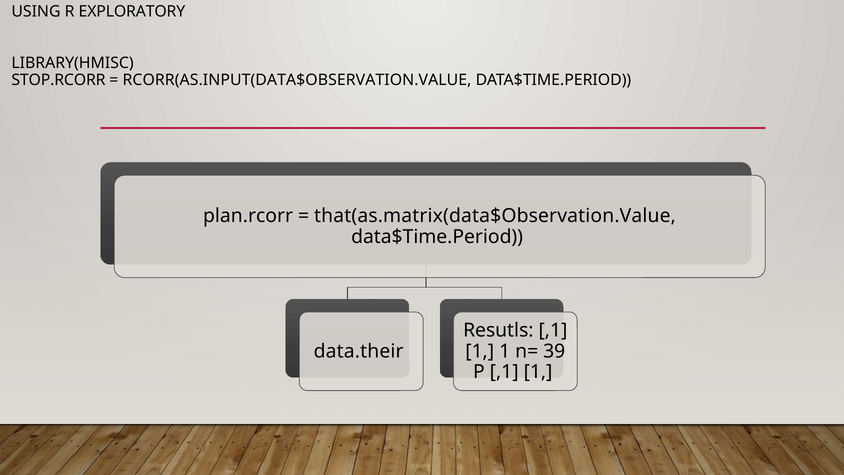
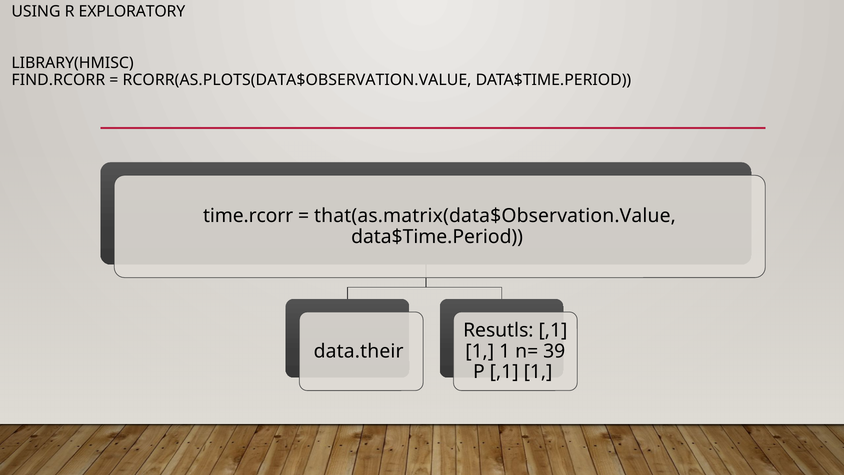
STOP.RCORR: STOP.RCORR -> FIND.RCORR (58, 80)
RCORR(AS.INPUT(DATA$OBSERVATION.VALUE: RCORR(AS.INPUT(DATA$OBSERVATION.VALUE -> RCORR(AS.PLOTS(DATA$OBSERVATION.VALUE (297, 80)
plan.rcorr: plan.rcorr -> time.rcorr (248, 216)
